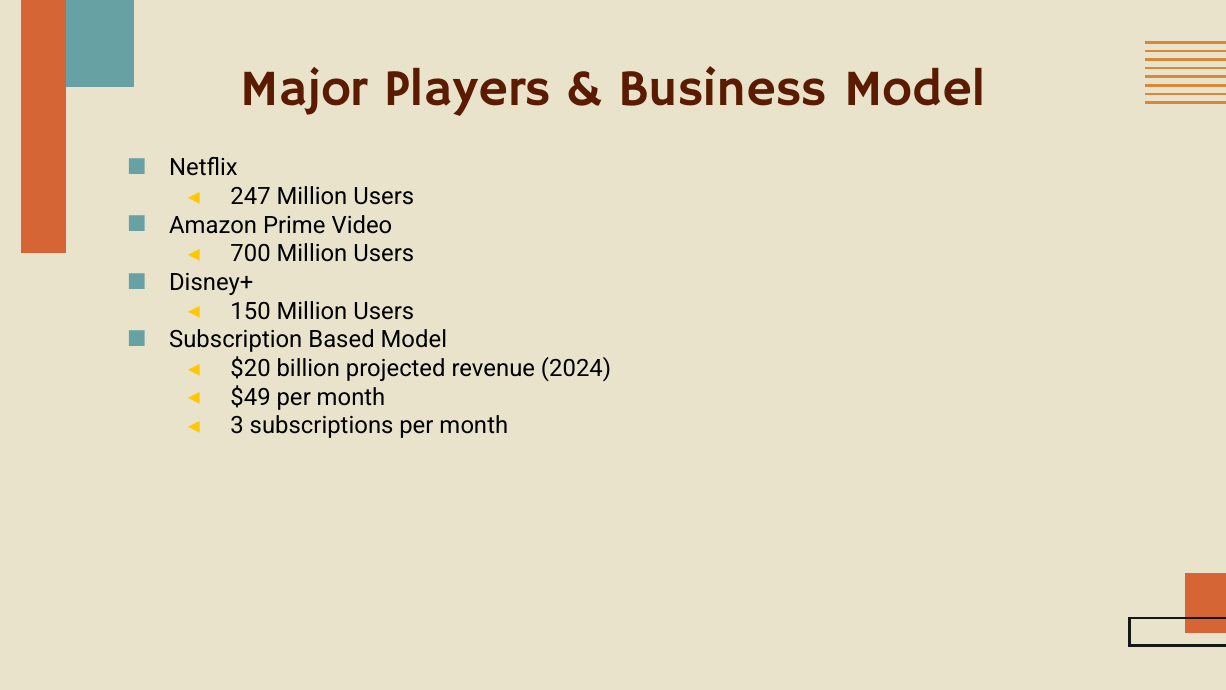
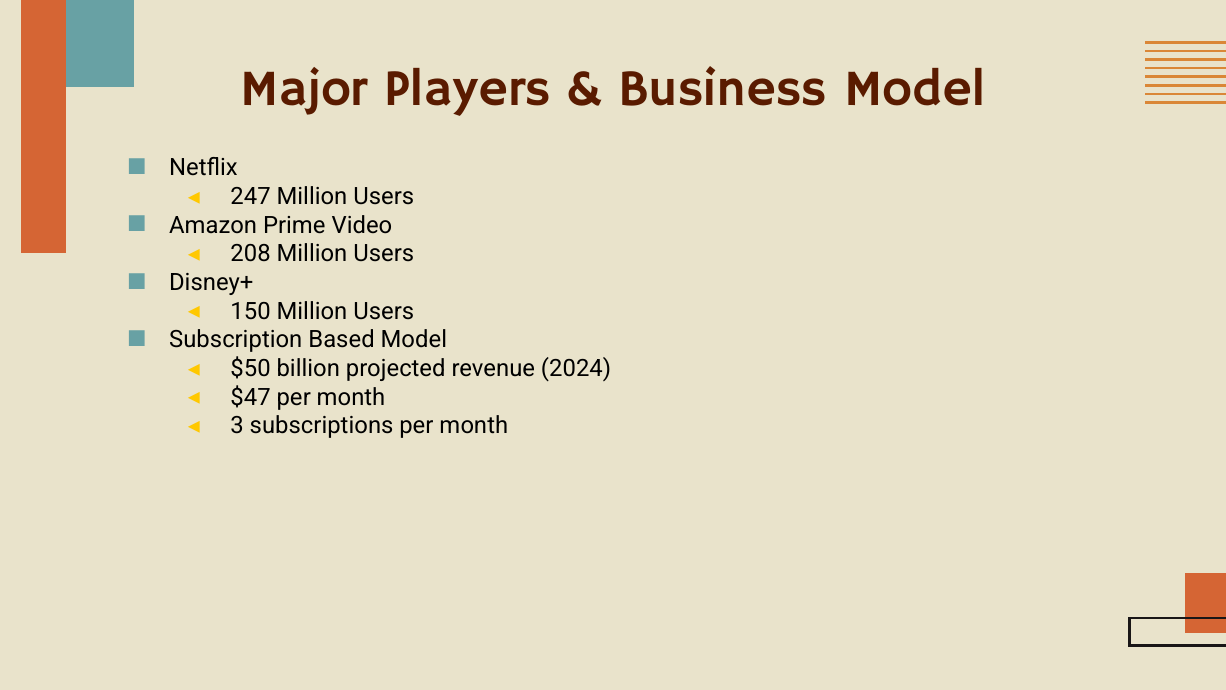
700: 700 -> 208 (251, 254)
$20: $20 -> $50 (251, 368)
$49: $49 -> $47 (251, 397)
